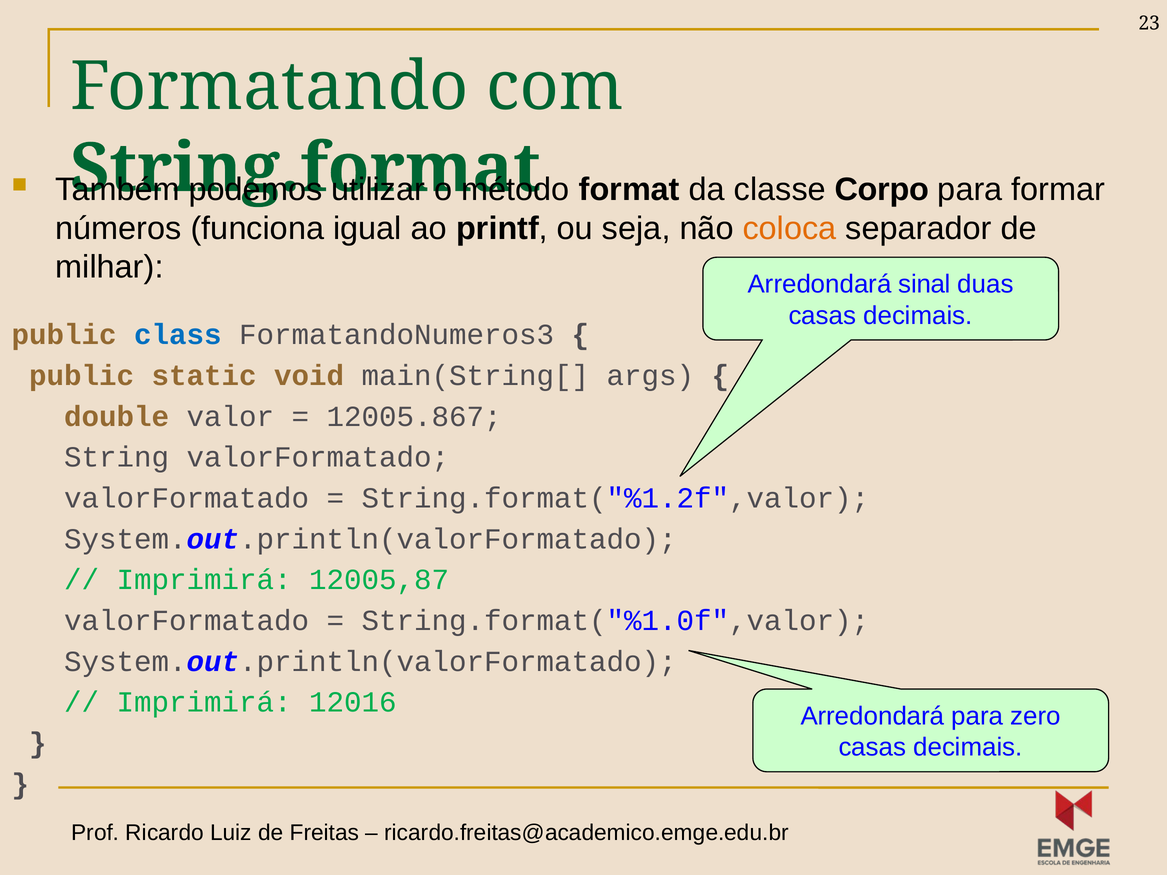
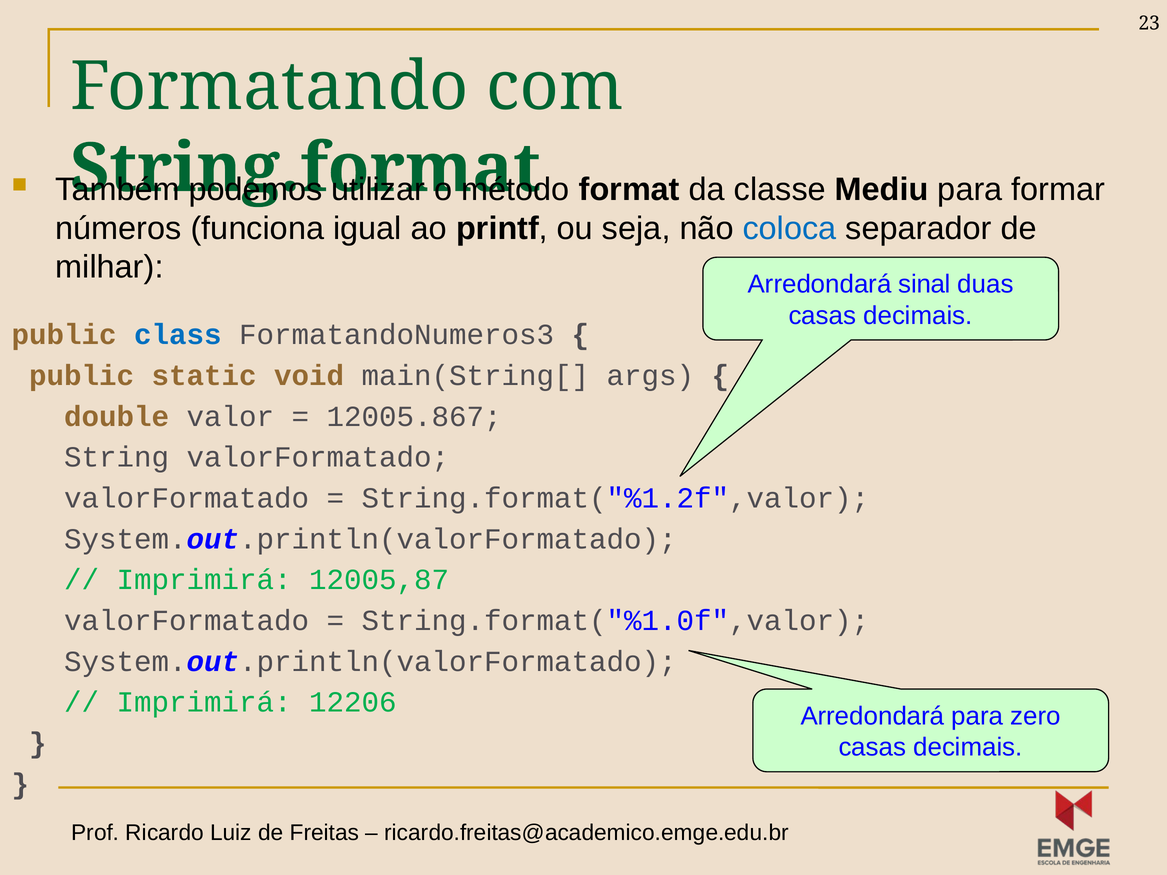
Corpo: Corpo -> Mediu (882, 189)
coloca colour: orange -> blue (790, 228)
12016: 12016 -> 12206 (353, 702)
